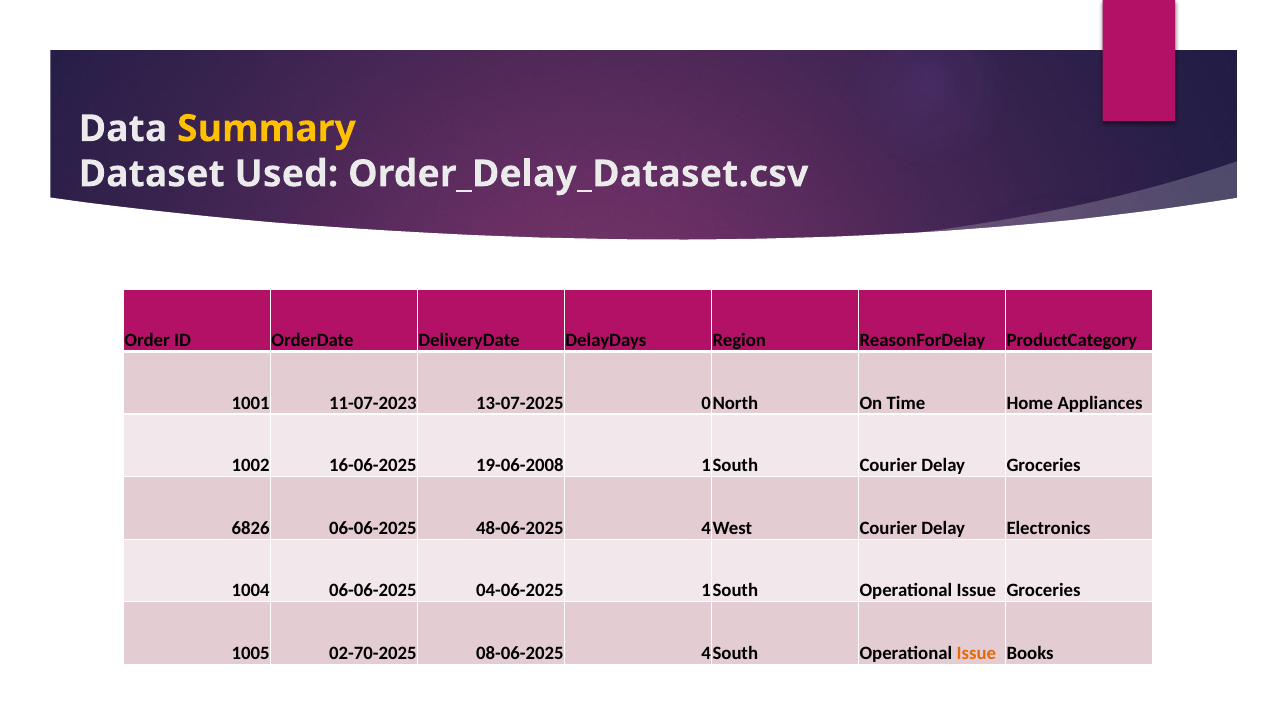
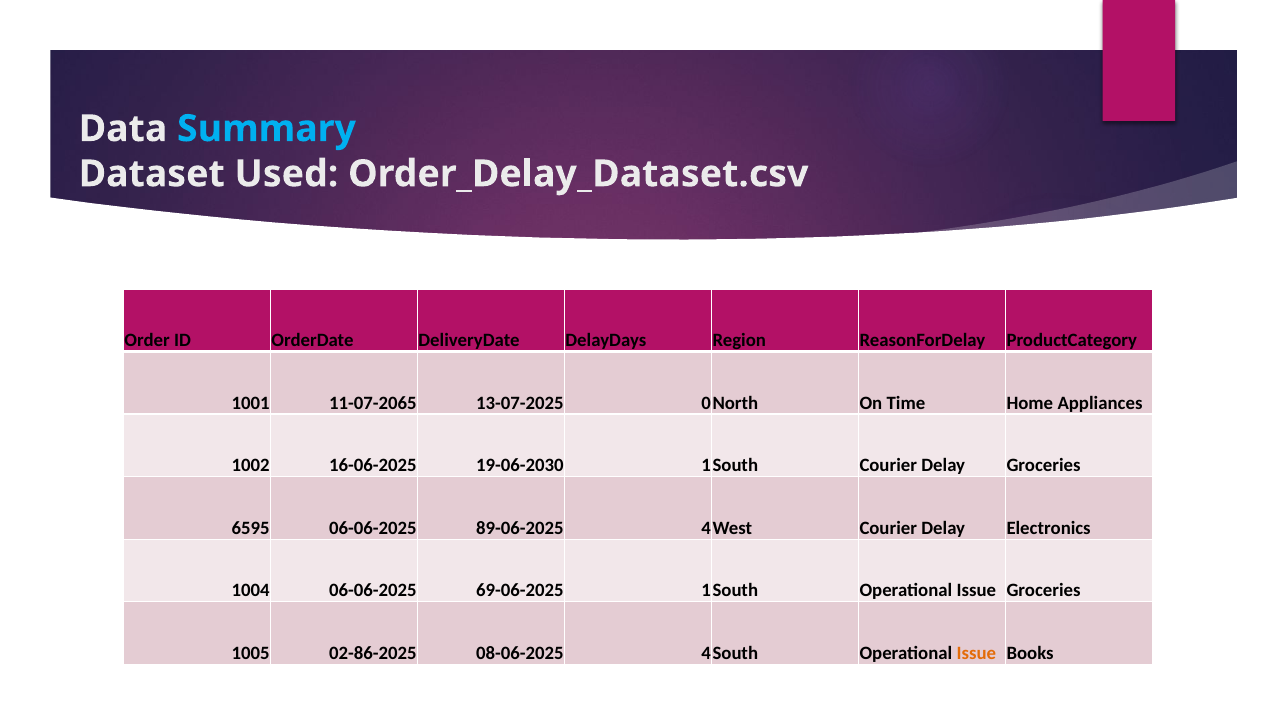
Summary colour: yellow -> light blue (266, 129)
11-07-2023: 11-07-2023 -> 11-07-2065 (373, 403)
19-06-2008: 19-06-2008 -> 19-06-2030 (520, 465)
6826: 6826 -> 6595 (251, 528)
48-06-2025: 48-06-2025 -> 89-06-2025 (520, 528)
04-06-2025: 04-06-2025 -> 69-06-2025 (520, 590)
02-70-2025: 02-70-2025 -> 02-86-2025 (373, 652)
